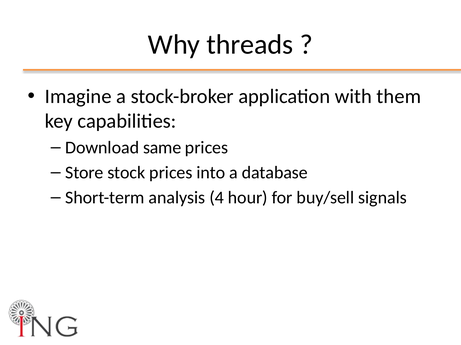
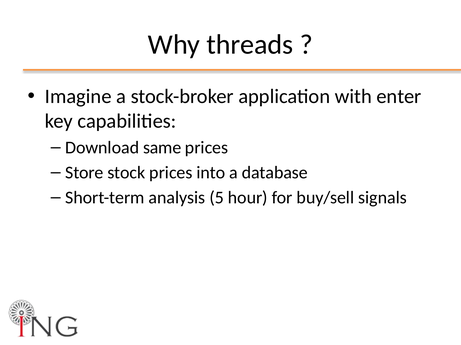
them: them -> enter (399, 97)
4: 4 -> 5 (217, 198)
